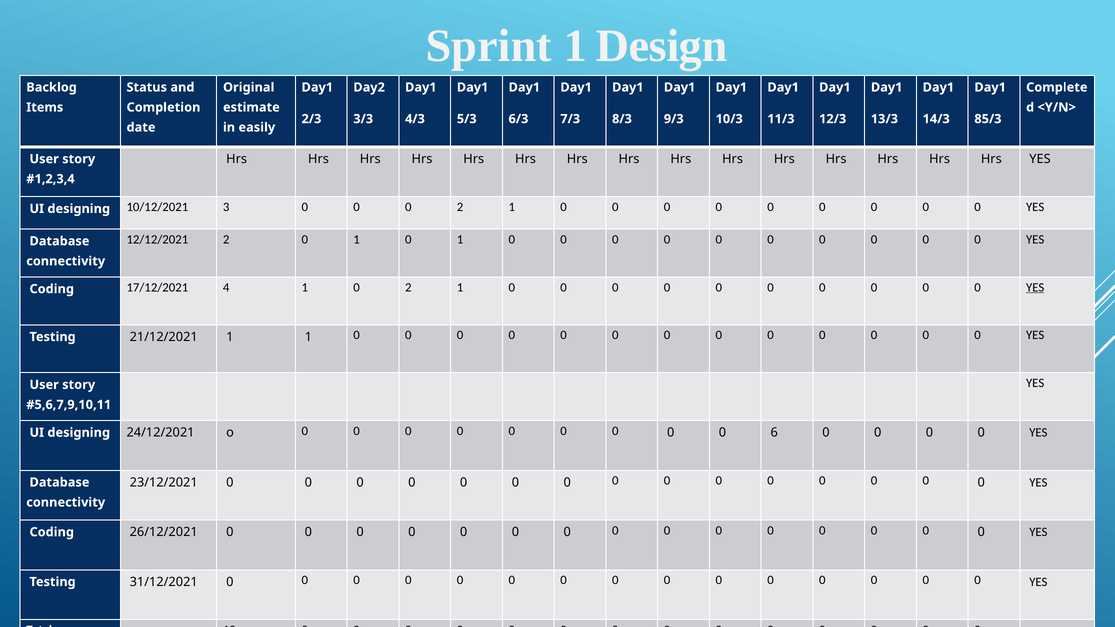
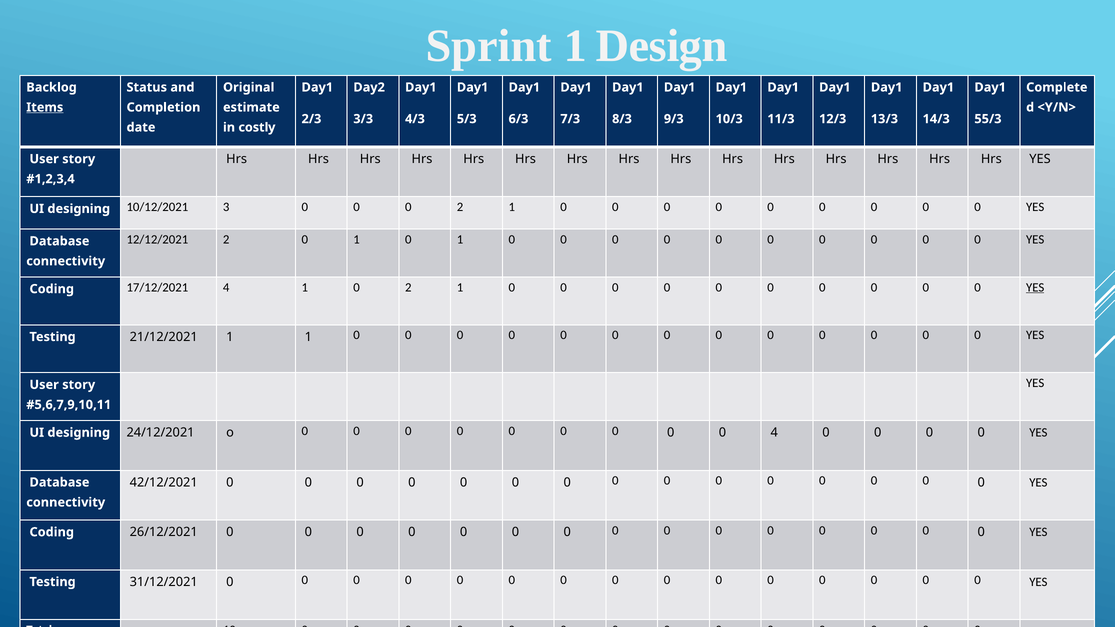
Items underline: none -> present (45, 107)
85/3: 85/3 -> 55/3 (988, 119)
easily: easily -> costly (257, 127)
0 6: 6 -> 4 (774, 433)
23/12/2021: 23/12/2021 -> 42/12/2021 (164, 482)
